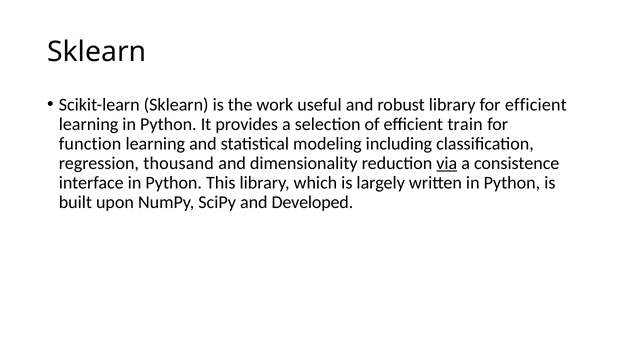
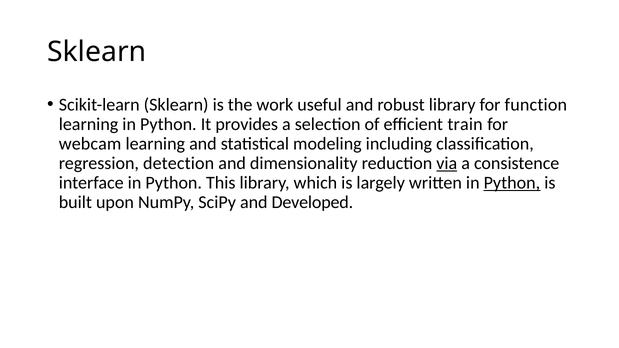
for efficient: efficient -> function (536, 105)
function: function -> webcam (90, 144)
thousand: thousand -> detection (179, 163)
Python underline: none -> present (512, 183)
